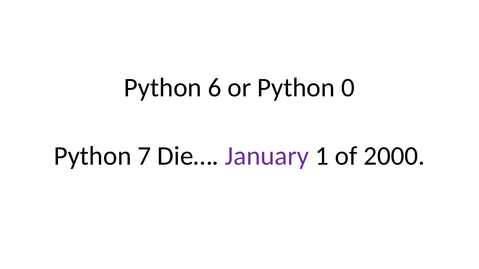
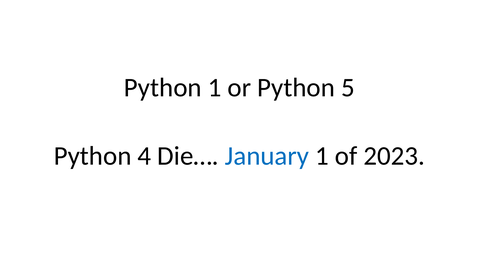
Python 6: 6 -> 1 (215, 88)
0: 0 -> 5 (348, 88)
7: 7 -> 4 (144, 156)
January colour: purple -> blue (267, 156)
2000: 2000 -> 2023 (394, 156)
